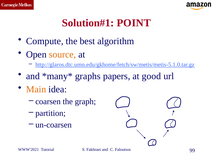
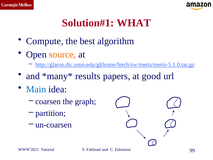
POINT: POINT -> WHAT (134, 23)
graphs: graphs -> results (88, 76)
Main colour: orange -> blue (36, 89)
